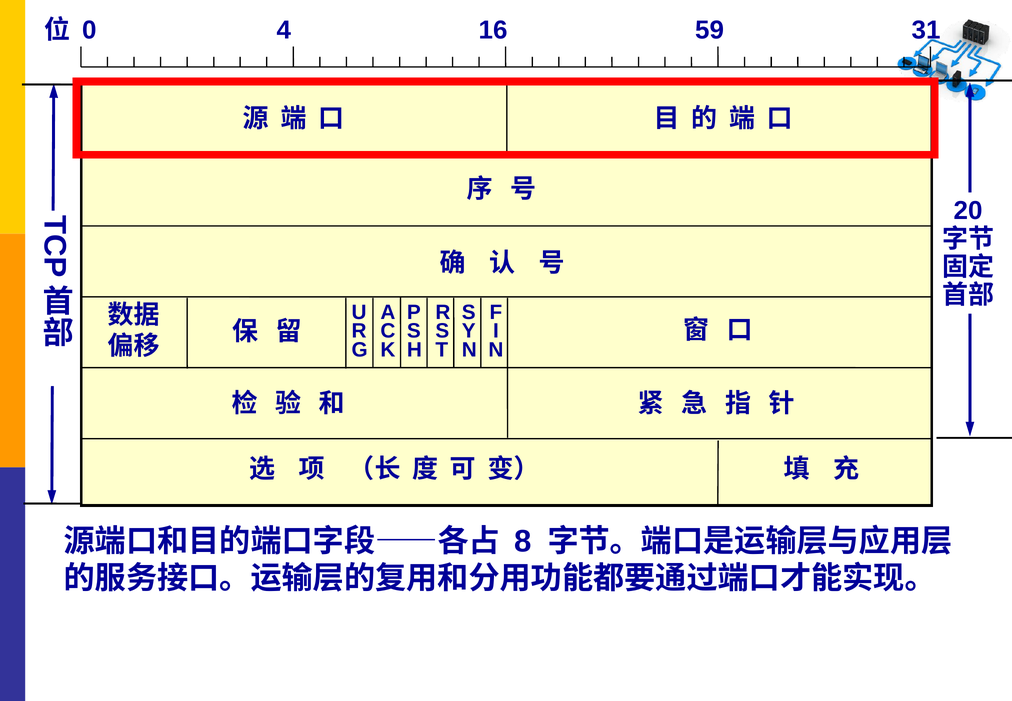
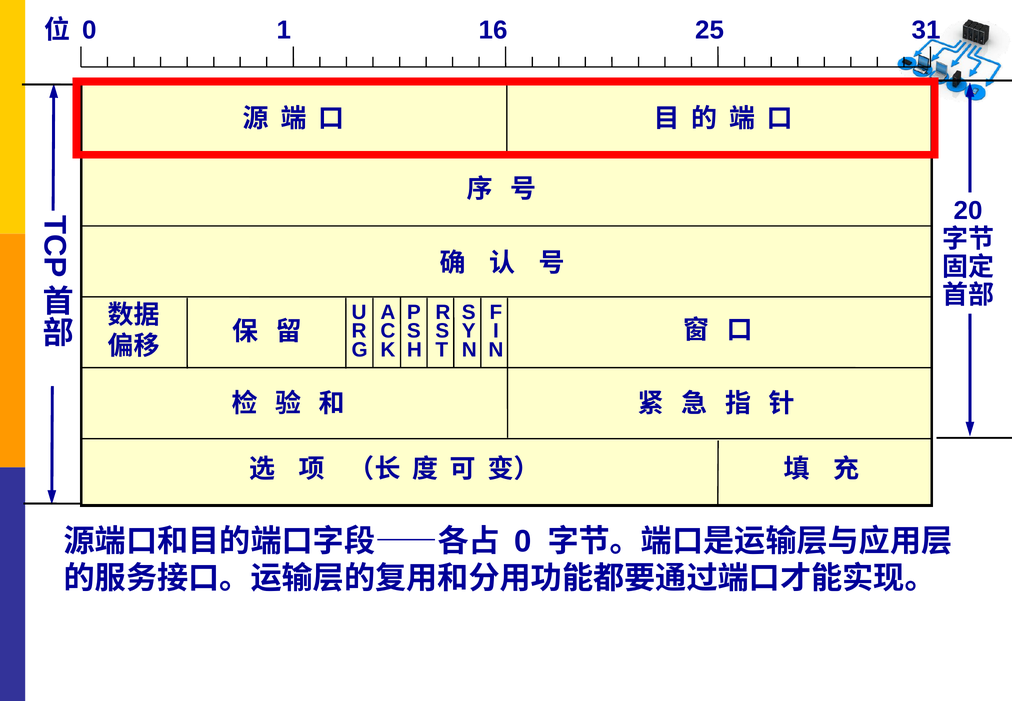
4: 4 -> 1 (284, 30)
59: 59 -> 25 (710, 30)
8: 8 -> 0 (523, 541)
